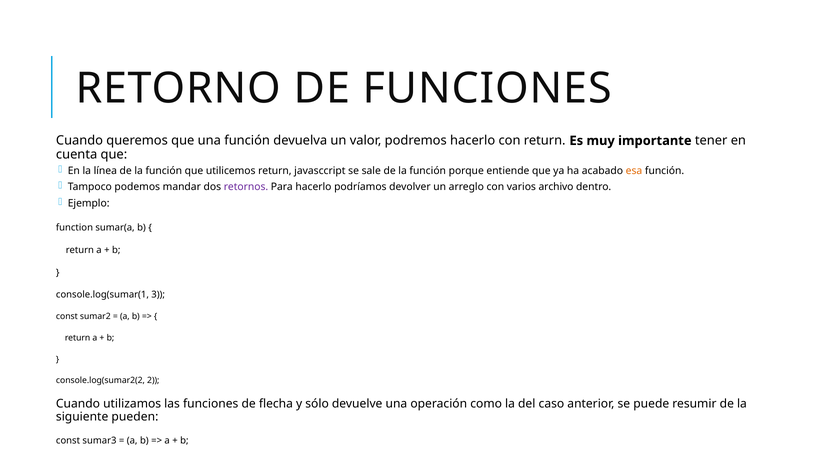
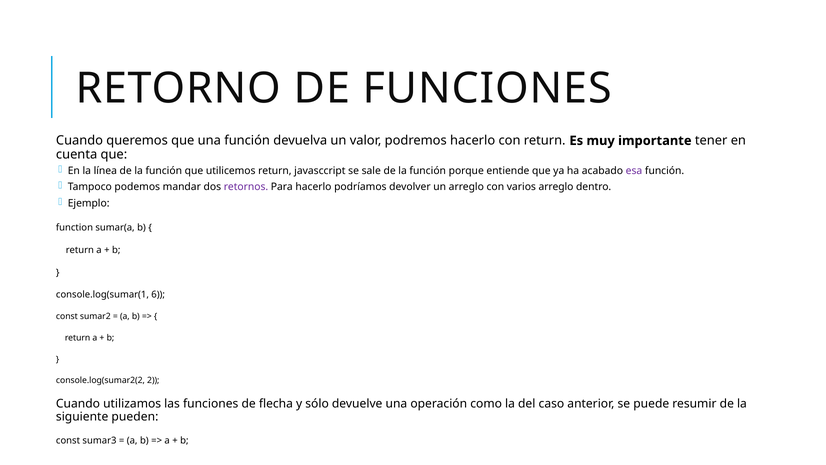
esa colour: orange -> purple (634, 171)
varios archivo: archivo -> arreglo (556, 187)
3: 3 -> 6 (158, 294)
